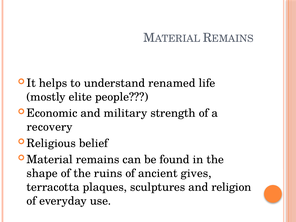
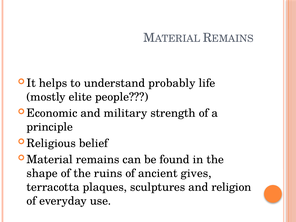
renamed: renamed -> probably (172, 83)
recovery: recovery -> principle (50, 127)
